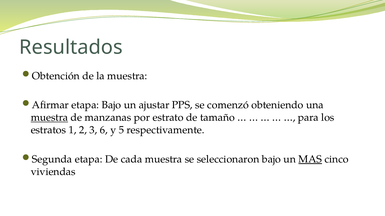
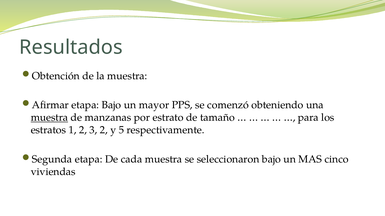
ajustar: ajustar -> mayor (154, 105)
3 6: 6 -> 2 (104, 130)
MAS underline: present -> none (310, 160)
